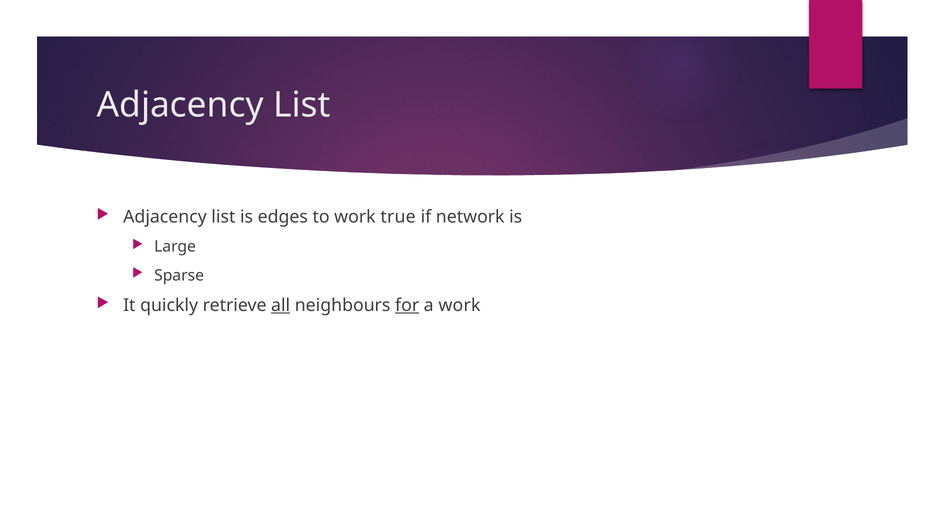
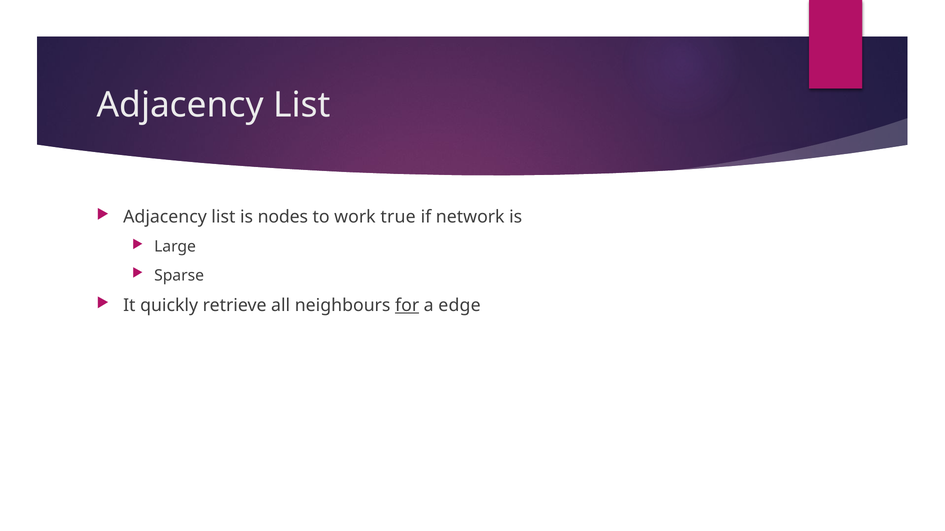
edges: edges -> nodes (283, 217)
all underline: present -> none (281, 306)
a work: work -> edge (459, 306)
